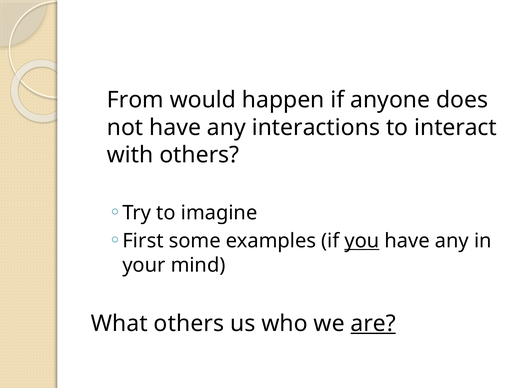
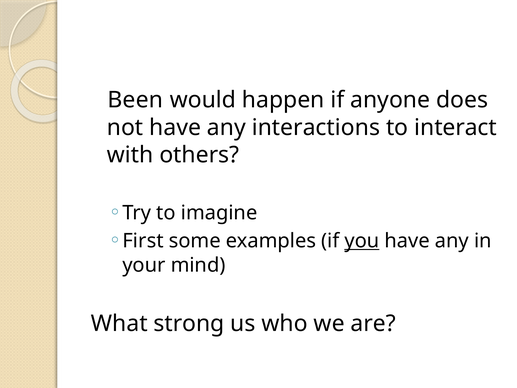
From: From -> Been (135, 100)
What others: others -> strong (189, 323)
are underline: present -> none (373, 323)
